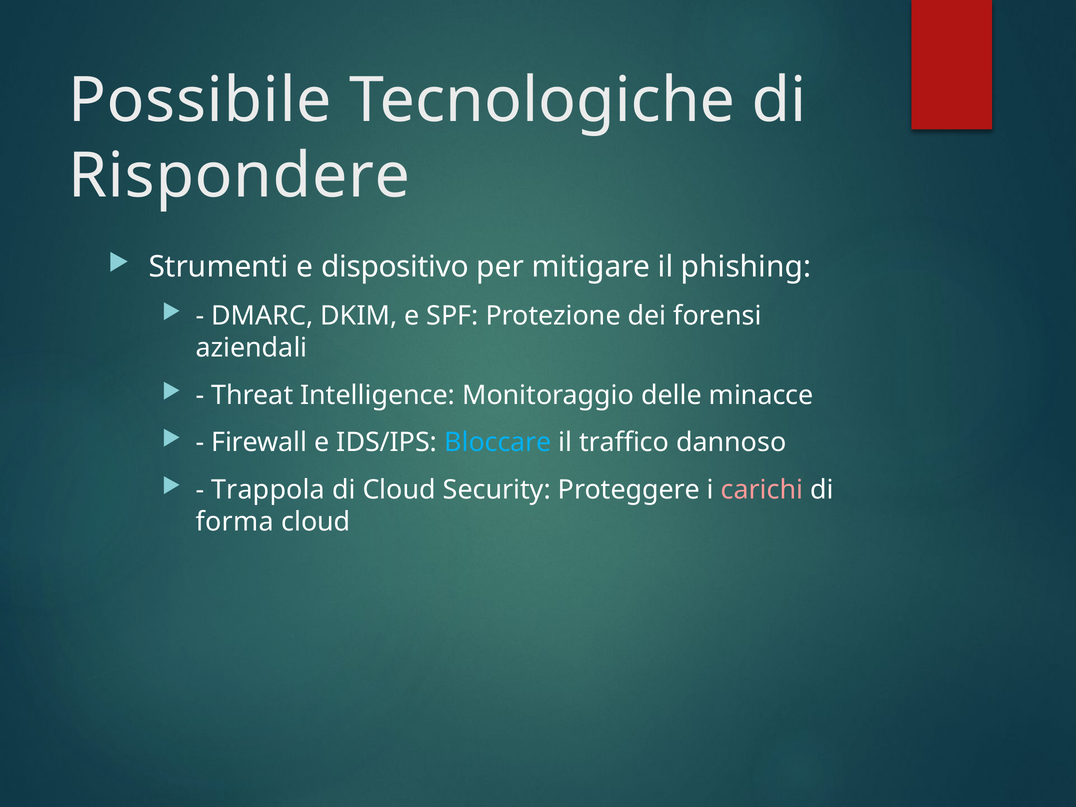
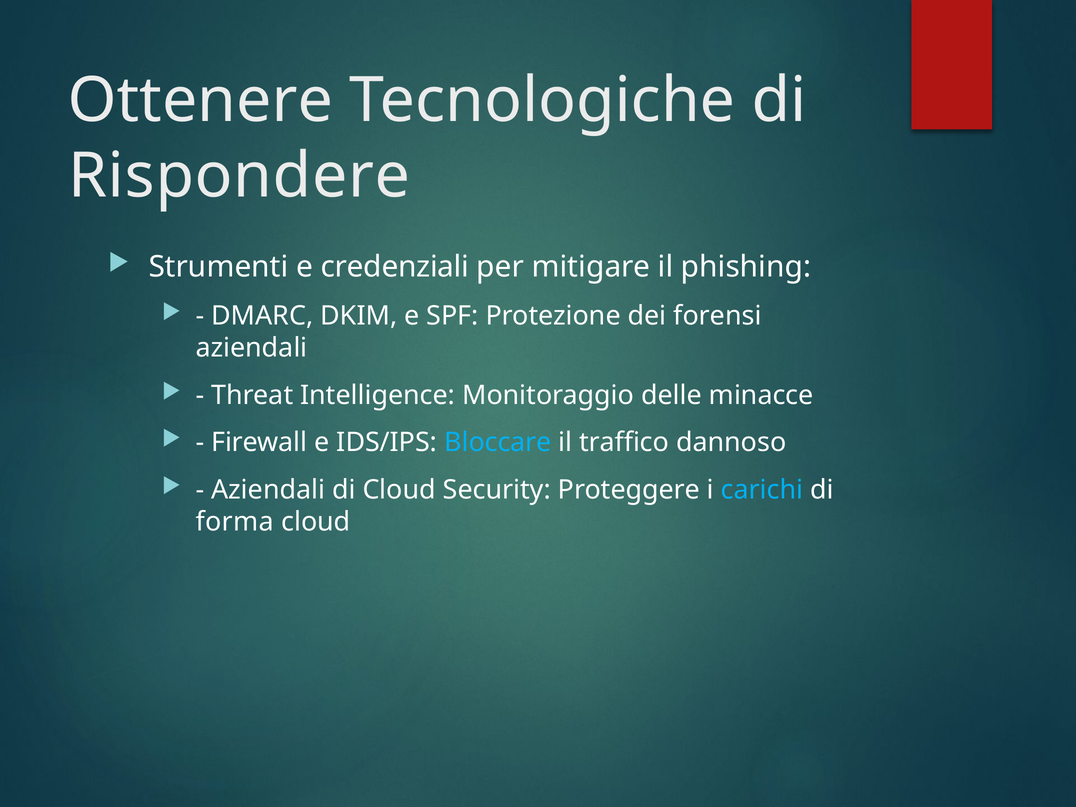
Possibile: Possibile -> Ottenere (200, 101)
dispositivo: dispositivo -> credenziali (395, 267)
Trappola: Trappola -> Aziendali (268, 490)
carichi colour: pink -> light blue (762, 490)
